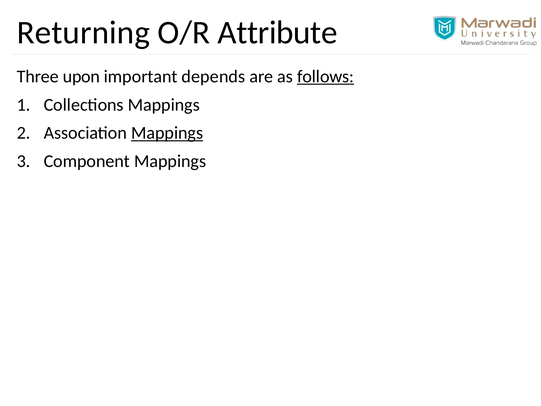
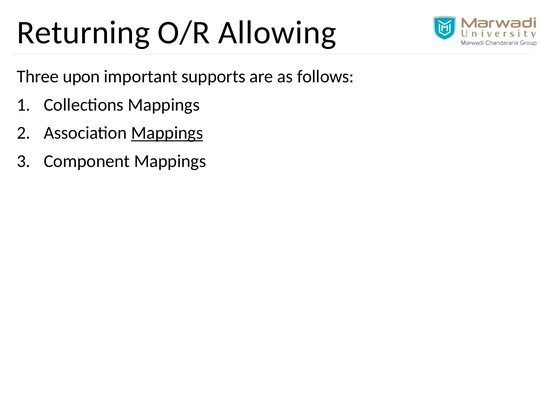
Attribute: Attribute -> Allowing (277, 32)
depends: depends -> supports (214, 76)
follows underline: present -> none (326, 76)
